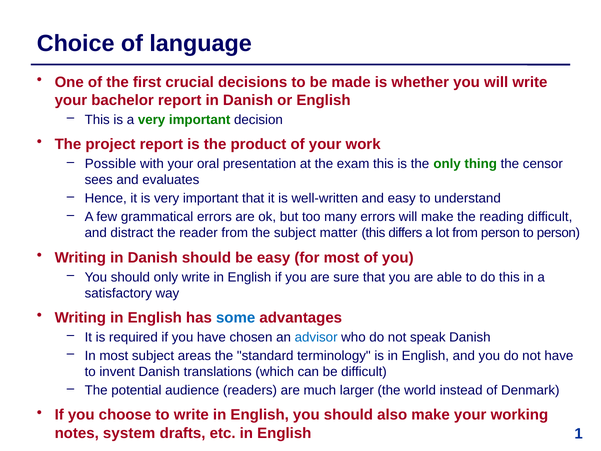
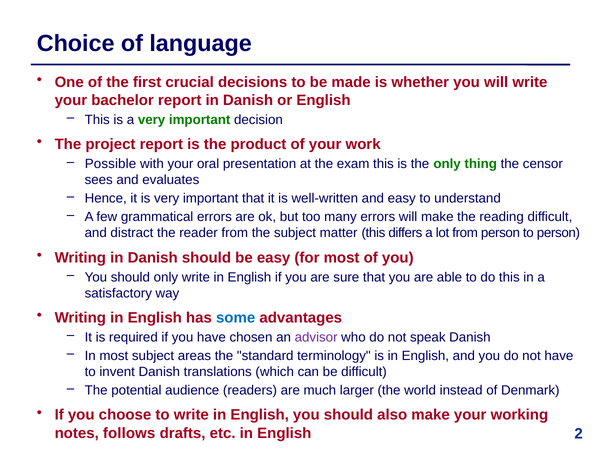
advisor colour: blue -> purple (316, 337)
system: system -> follows (129, 433)
1: 1 -> 2 (579, 434)
